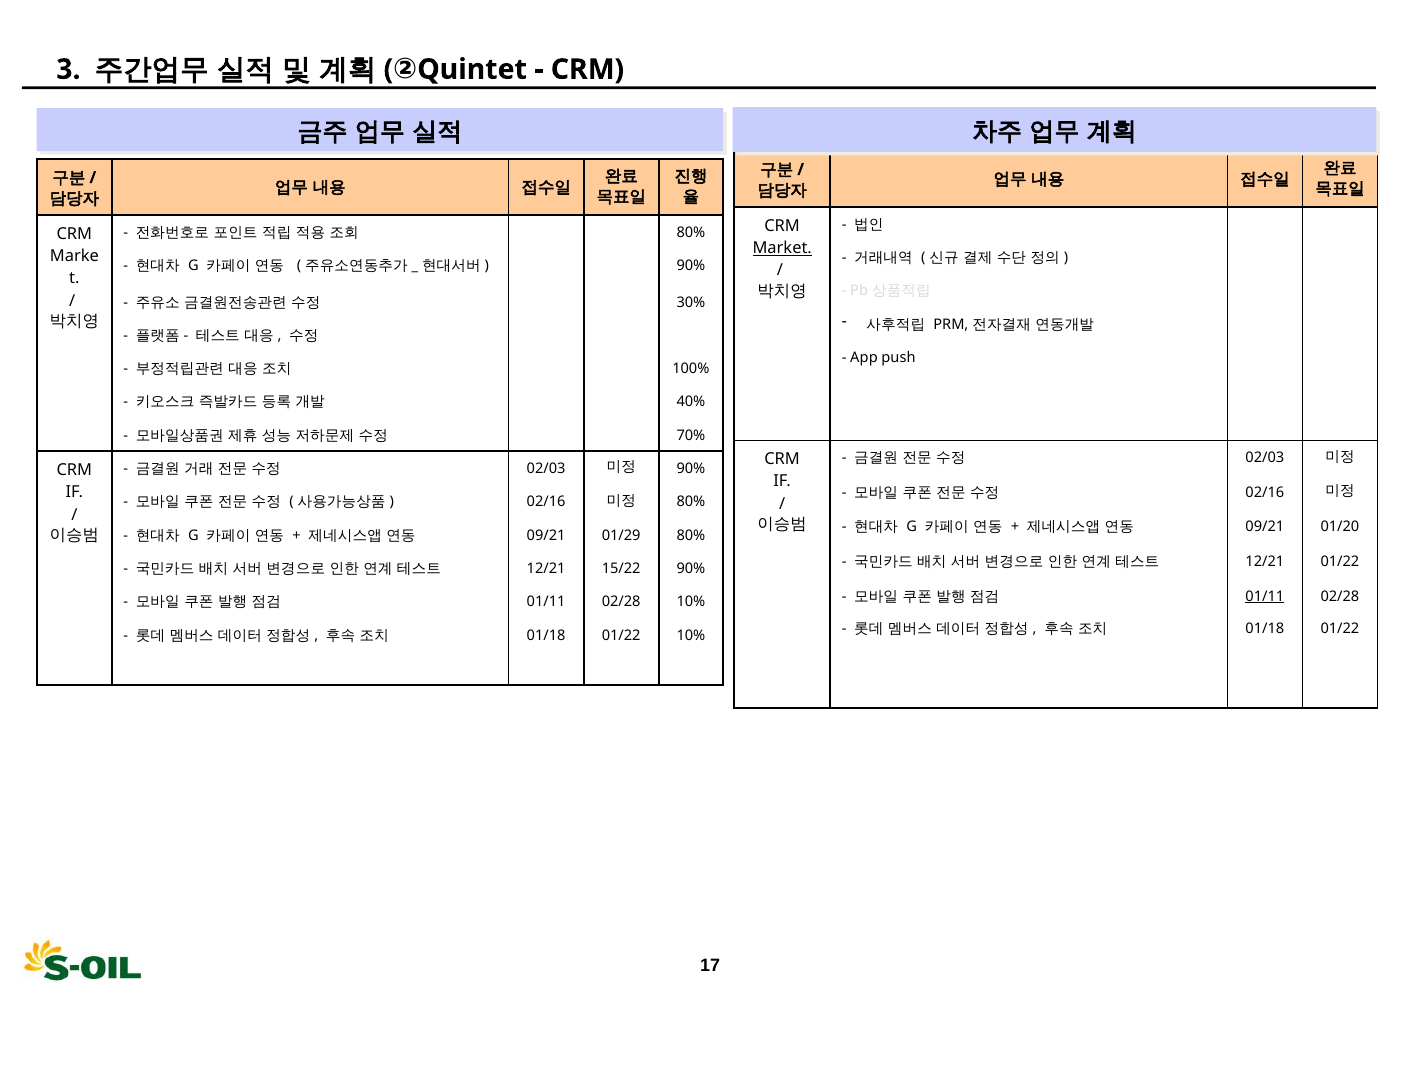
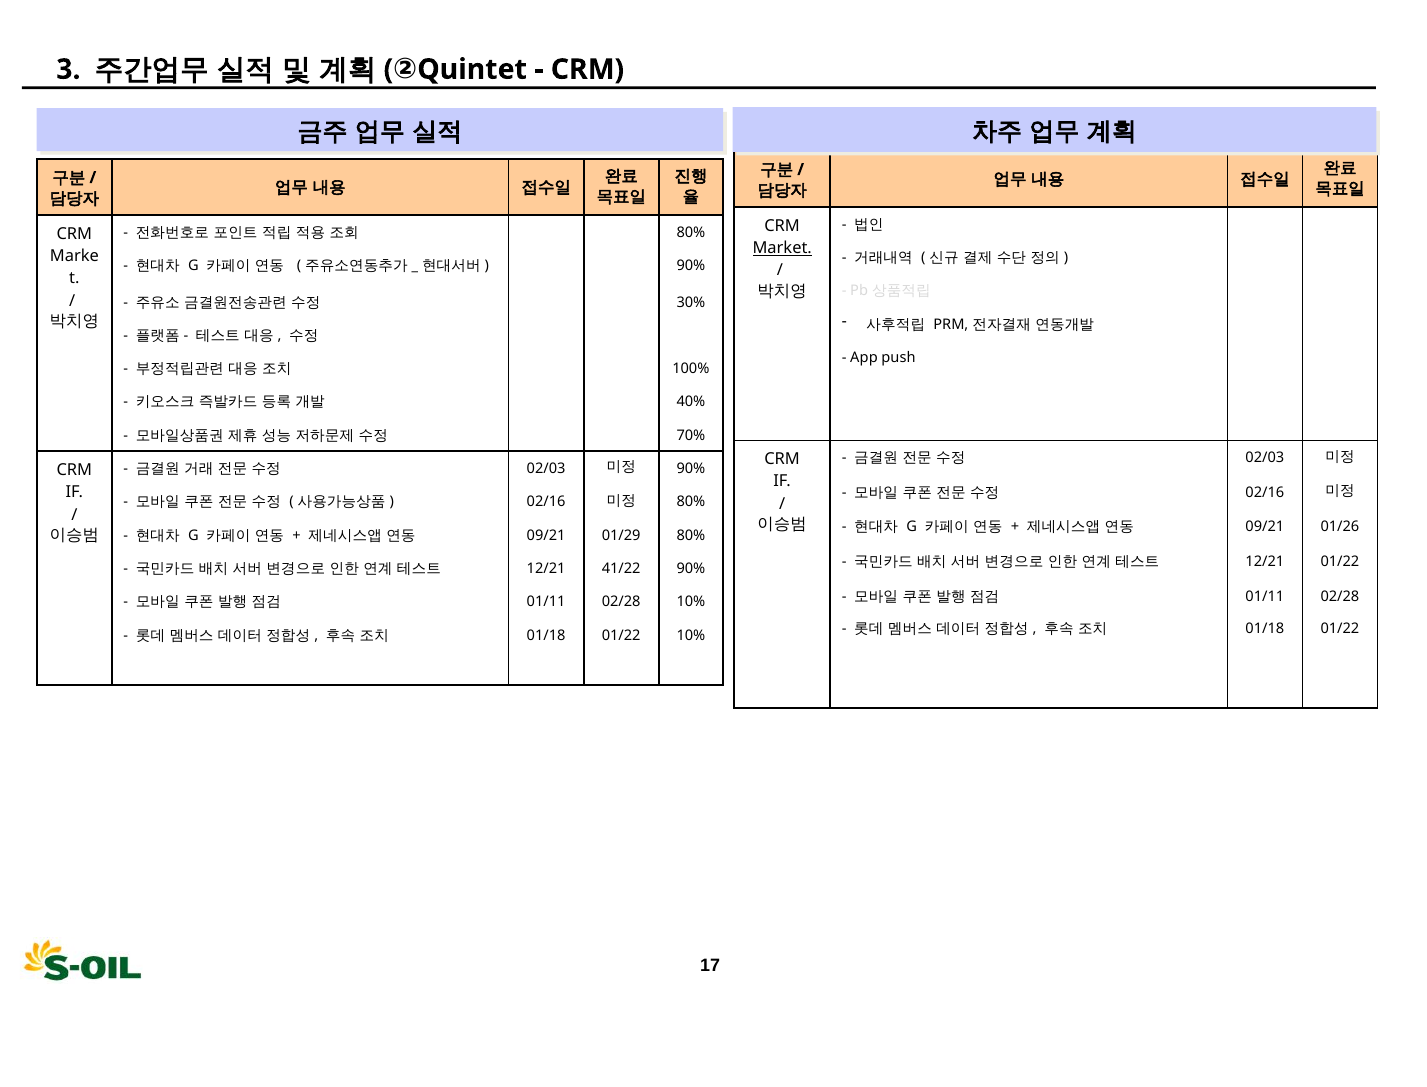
01/20: 01/20 -> 01/26 (1340, 527)
15/22: 15/22 -> 41/22 (621, 569)
01/11 underline: present -> none (1265, 596)
